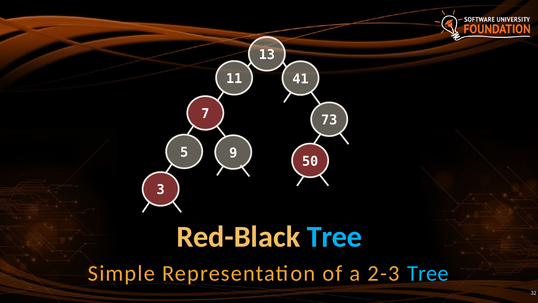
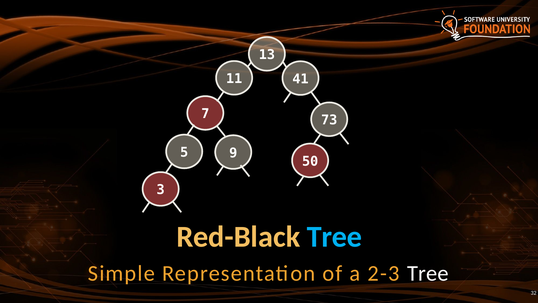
Tree colour: light blue -> white (428, 273)
